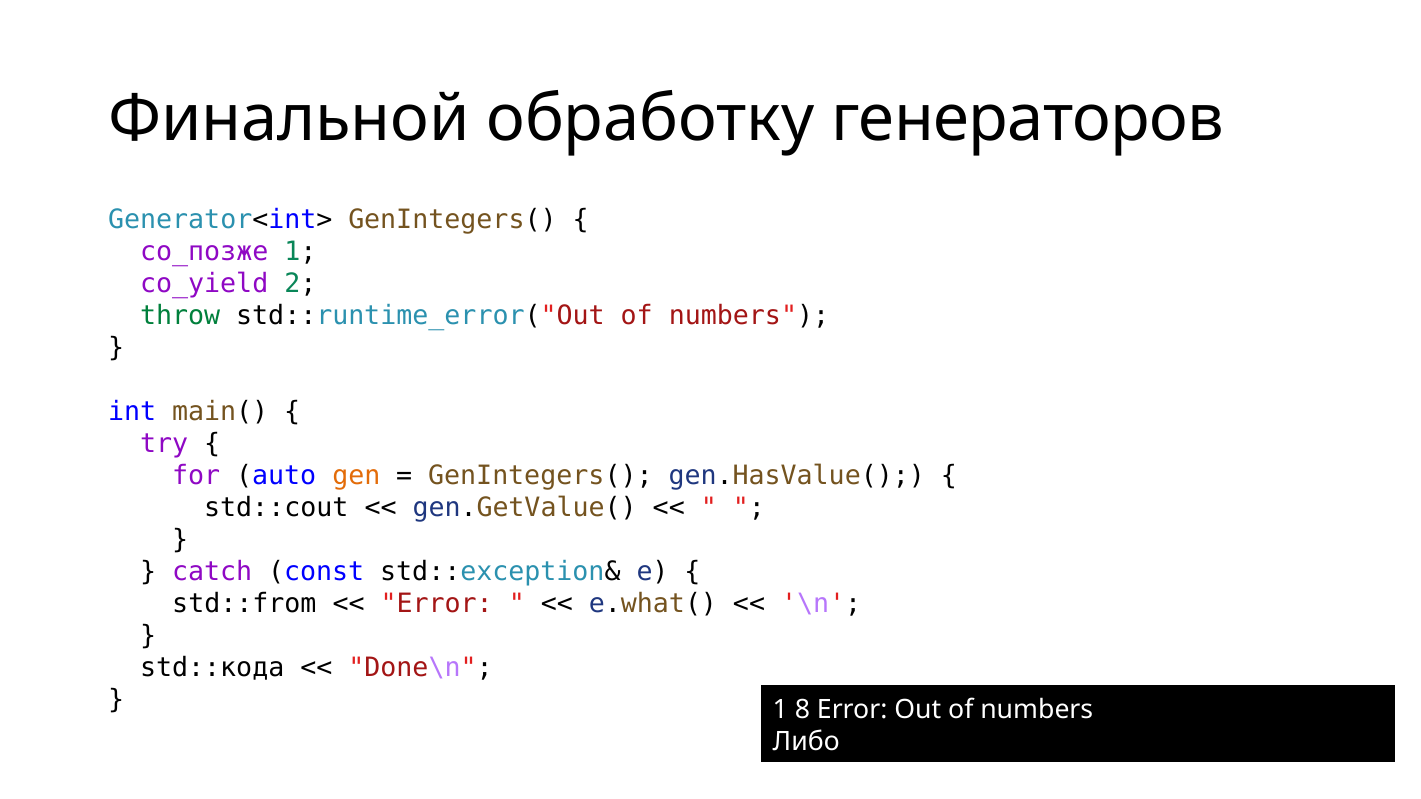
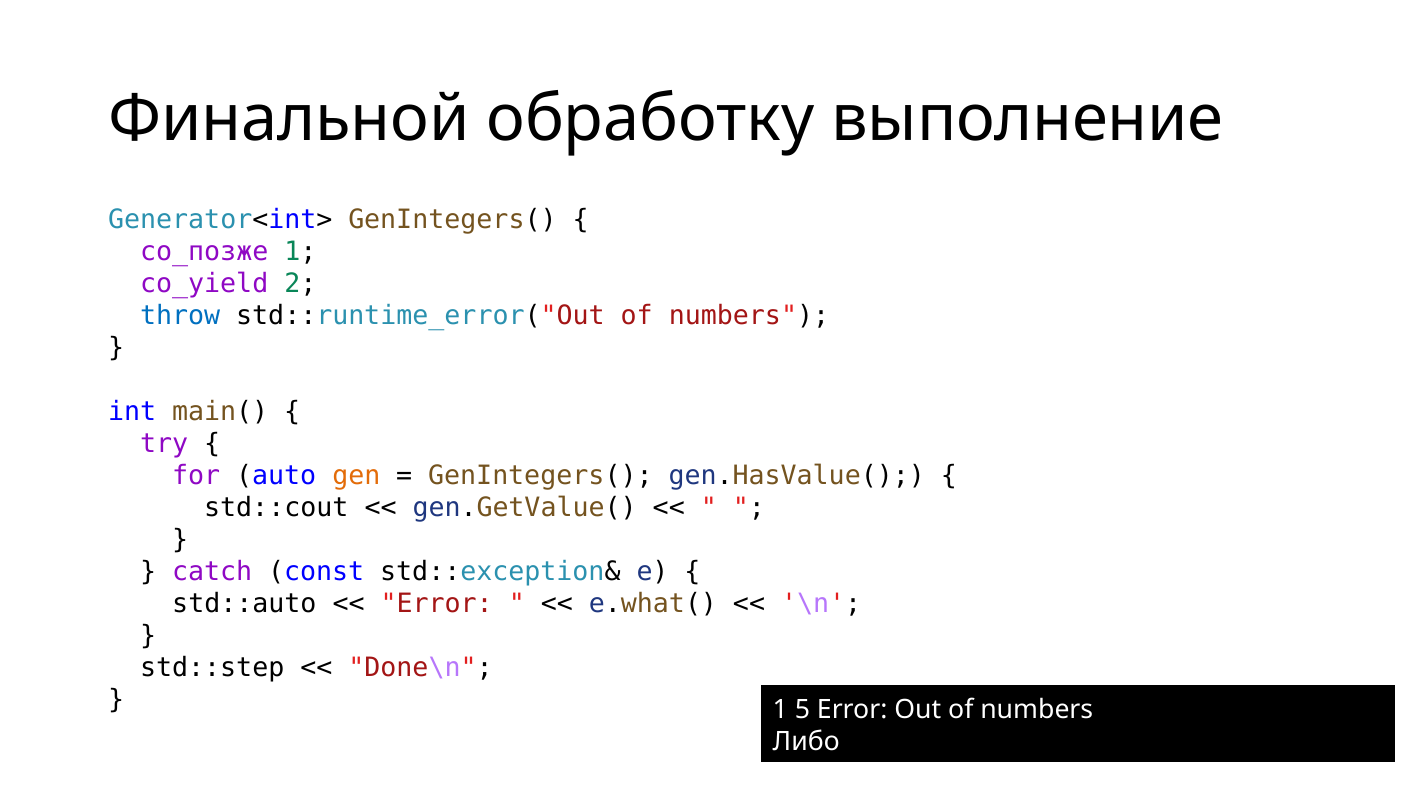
генераторов: генераторов -> выполнение (1028, 119)
throw colour: green -> blue (180, 316)
std::from: std::from -> std::auto (244, 604)
std::кода: std::кода -> std::step (212, 668)
8: 8 -> 5 (802, 710)
